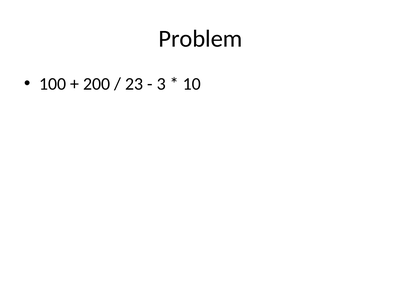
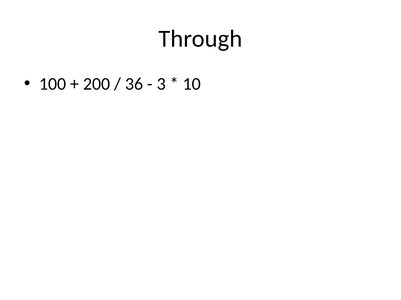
Problem: Problem -> Through (200, 39)
23: 23 -> 36 (134, 84)
